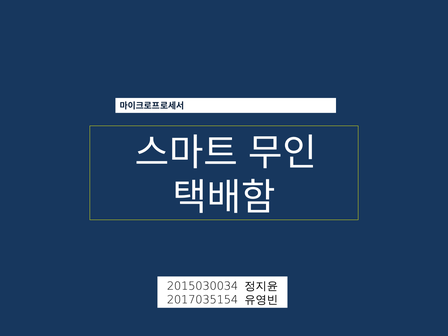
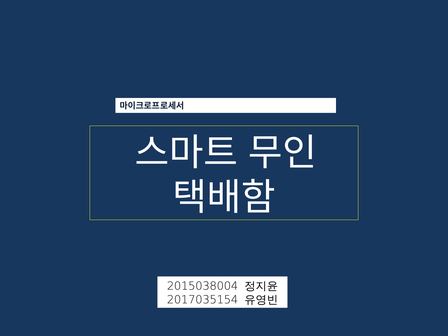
2015030034: 2015030034 -> 2015038004 (203, 286)
